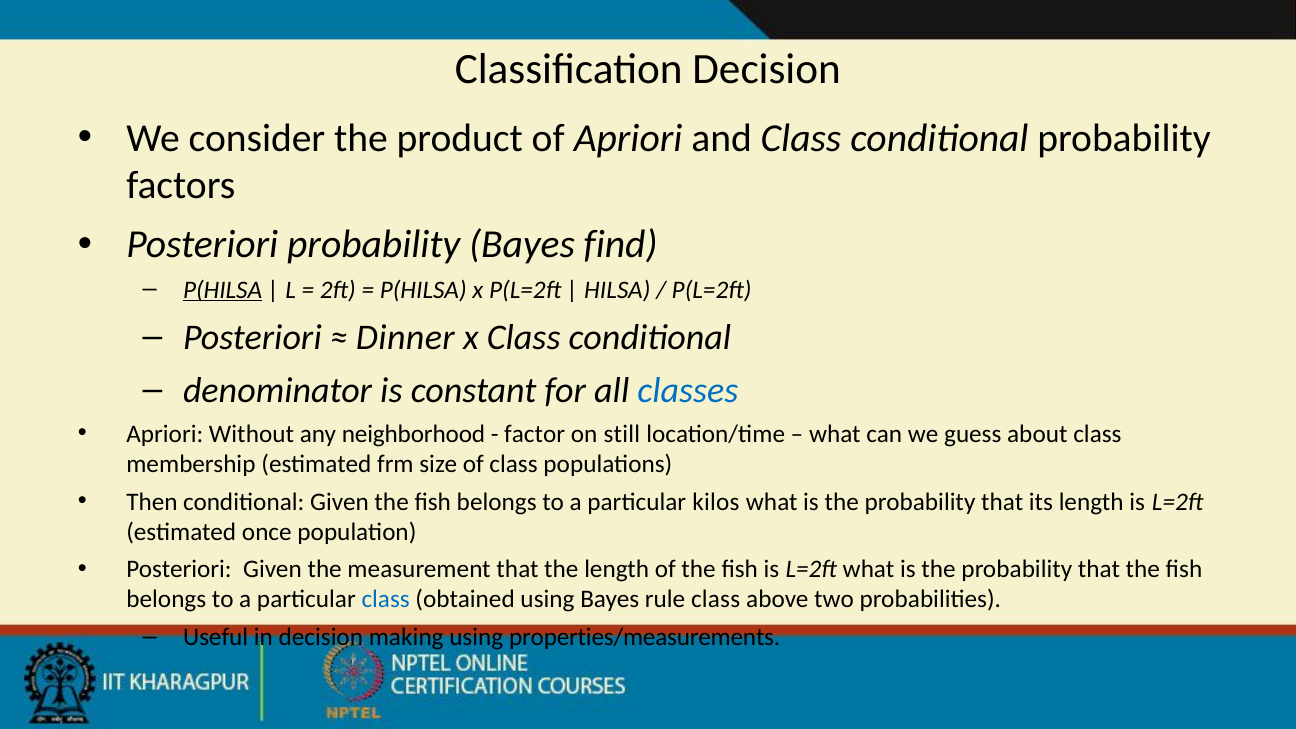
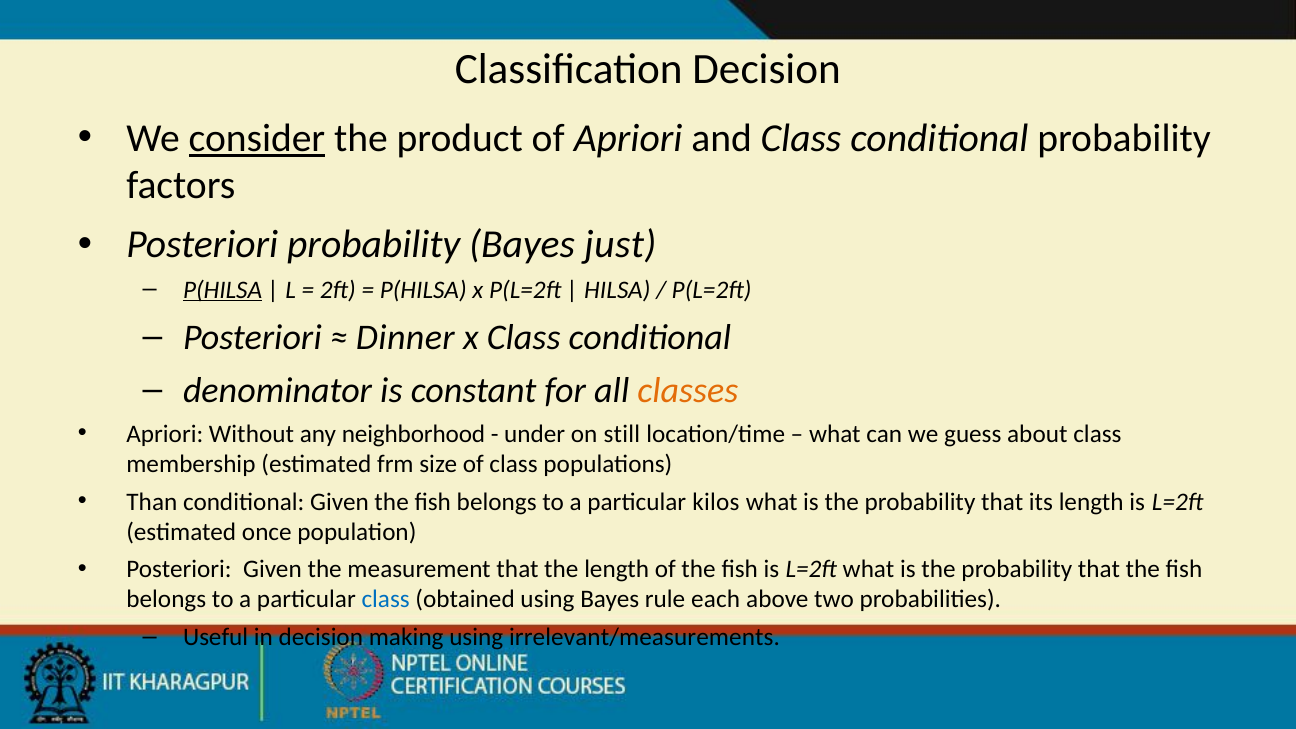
consider underline: none -> present (257, 138)
find: find -> just (620, 245)
classes colour: blue -> orange (688, 391)
factor: factor -> under (535, 434)
Then: Then -> Than (152, 502)
rule class: class -> each (716, 600)
properties/measurements: properties/measurements -> irrelevant/measurements (645, 637)
